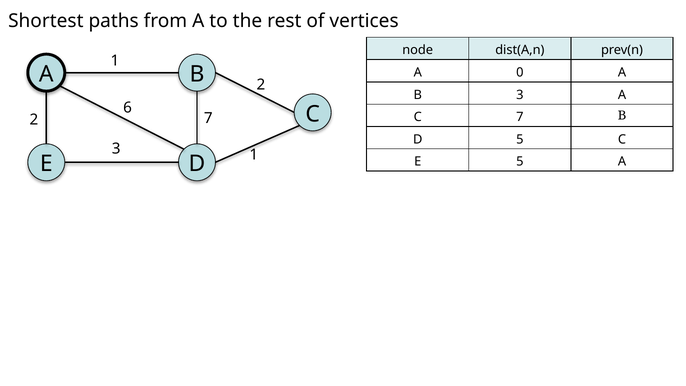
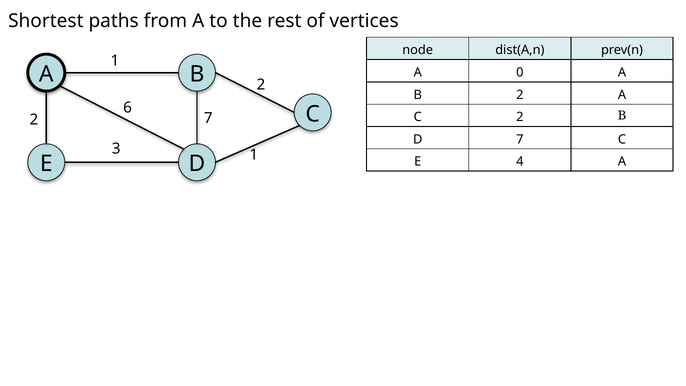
B 3: 3 -> 2 (520, 95)
7: 7 -> 2 (520, 117)
D 5: 5 -> 7 (520, 139)
E 5: 5 -> 4 (520, 162)
